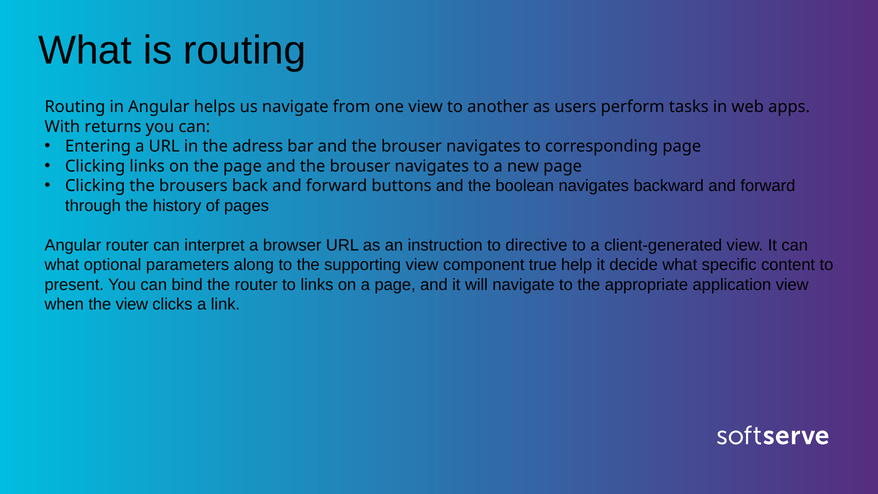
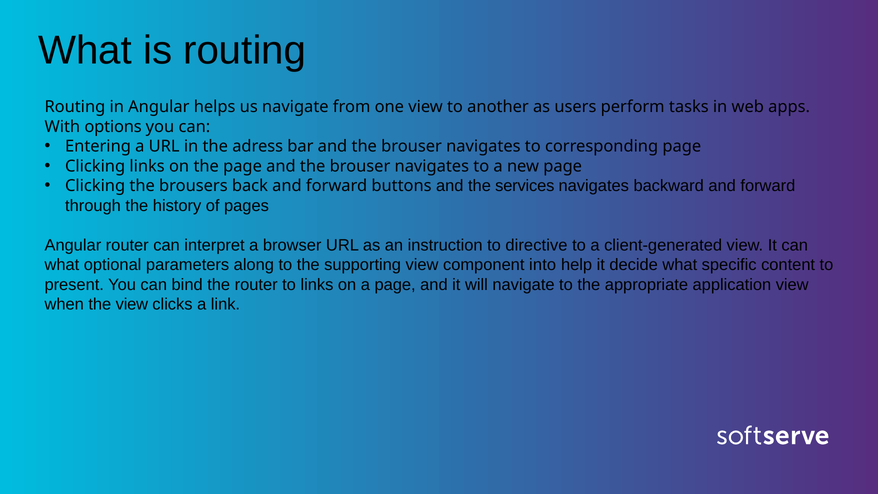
returns: returns -> options (113, 127)
boolean: boolean -> services (525, 186)
true: true -> into (543, 265)
